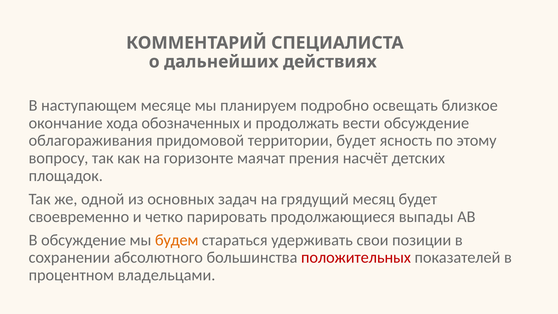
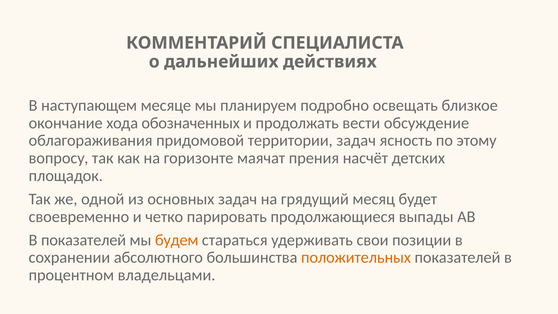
территории будет: будет -> задач (356, 141)
В обсуждение: обсуждение -> показателей (84, 240)
положительных colour: red -> orange (356, 257)
